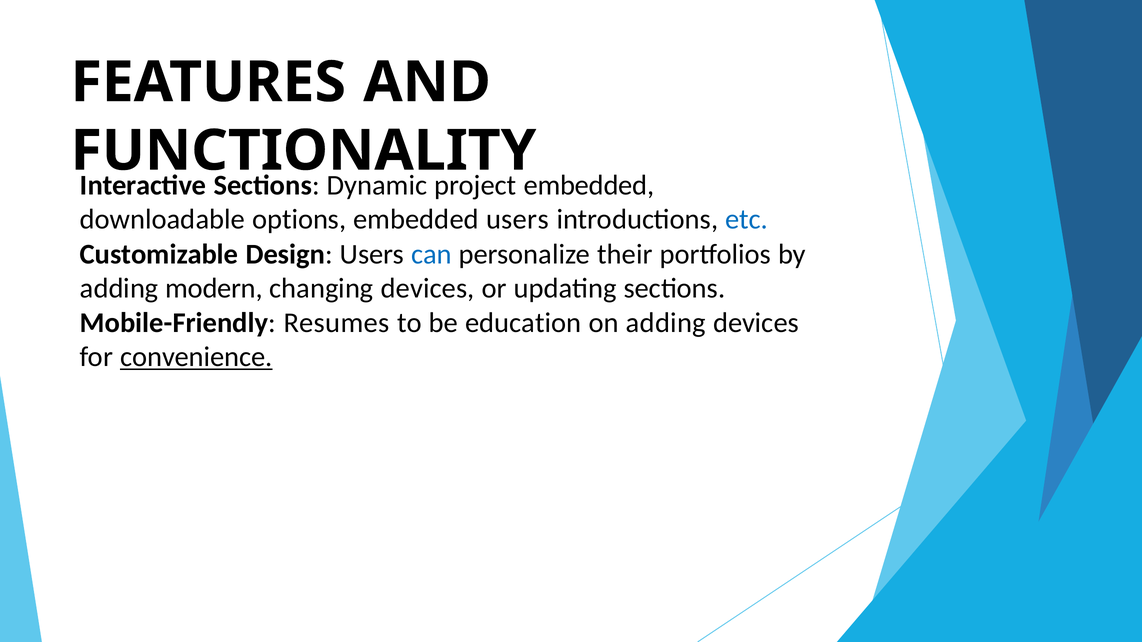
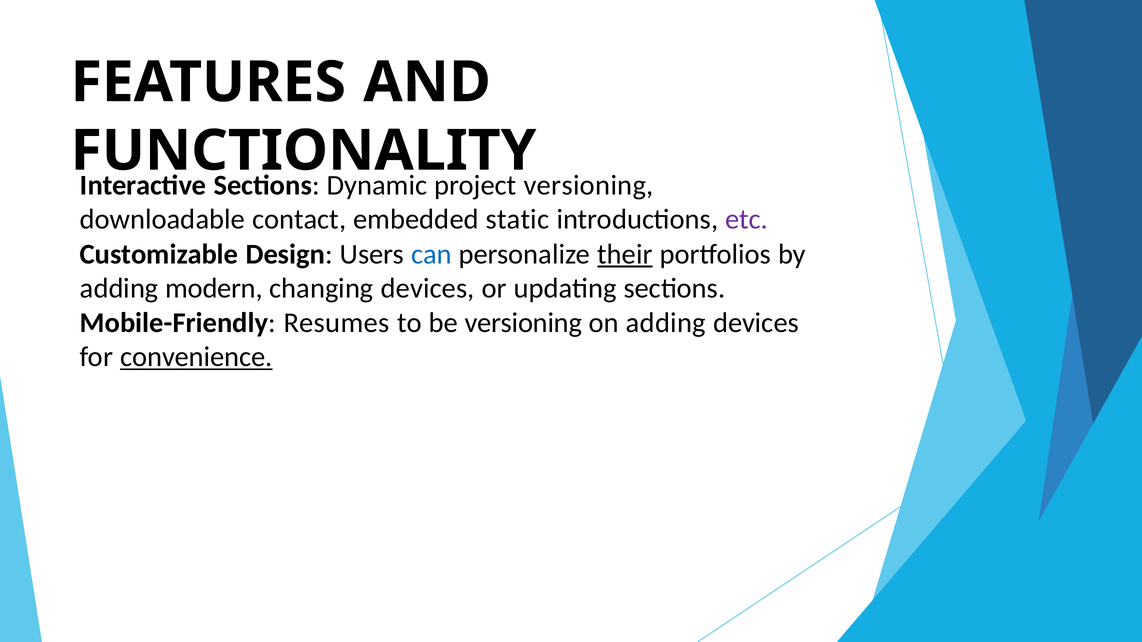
embedded: embedded -> versioning (589, 185)
options: options -> contact (299, 220)
embedded users: users -> static (518, 220)
etc colour: blue -> purple (747, 220)
their underline: none -> present (625, 254)
be education: education -> versioning (523, 323)
